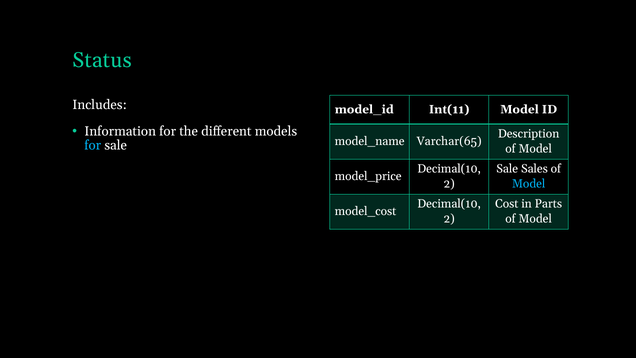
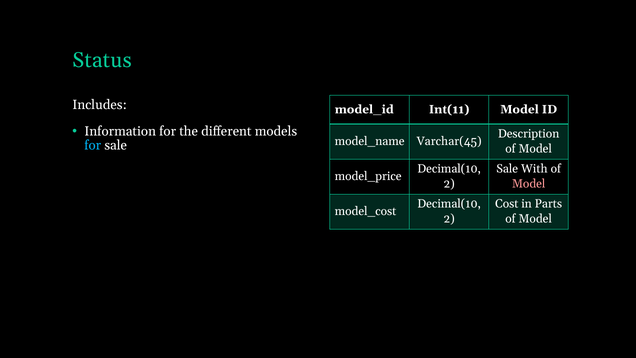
Varchar(65: Varchar(65 -> Varchar(45 (449, 141)
Sales: Sales -> With (534, 168)
Model colour: light blue -> pink (529, 184)
